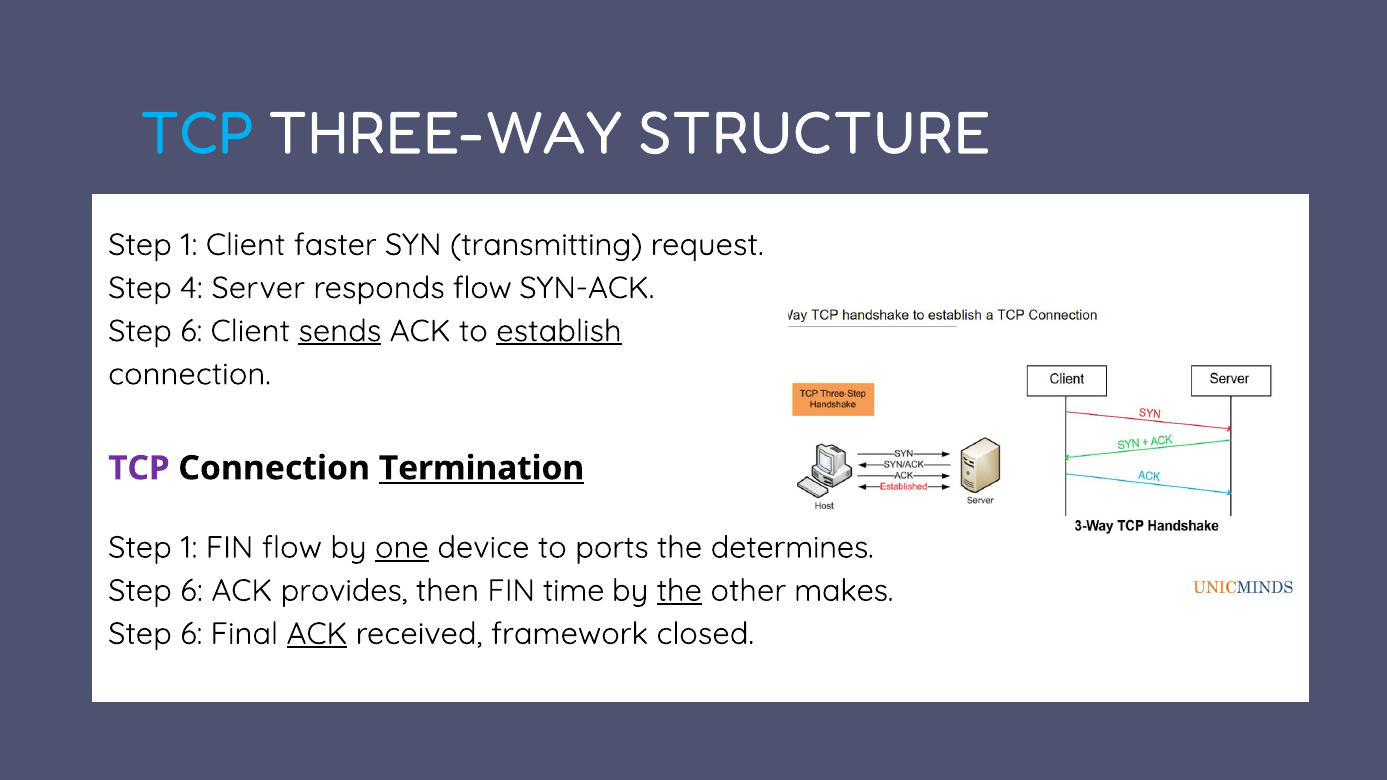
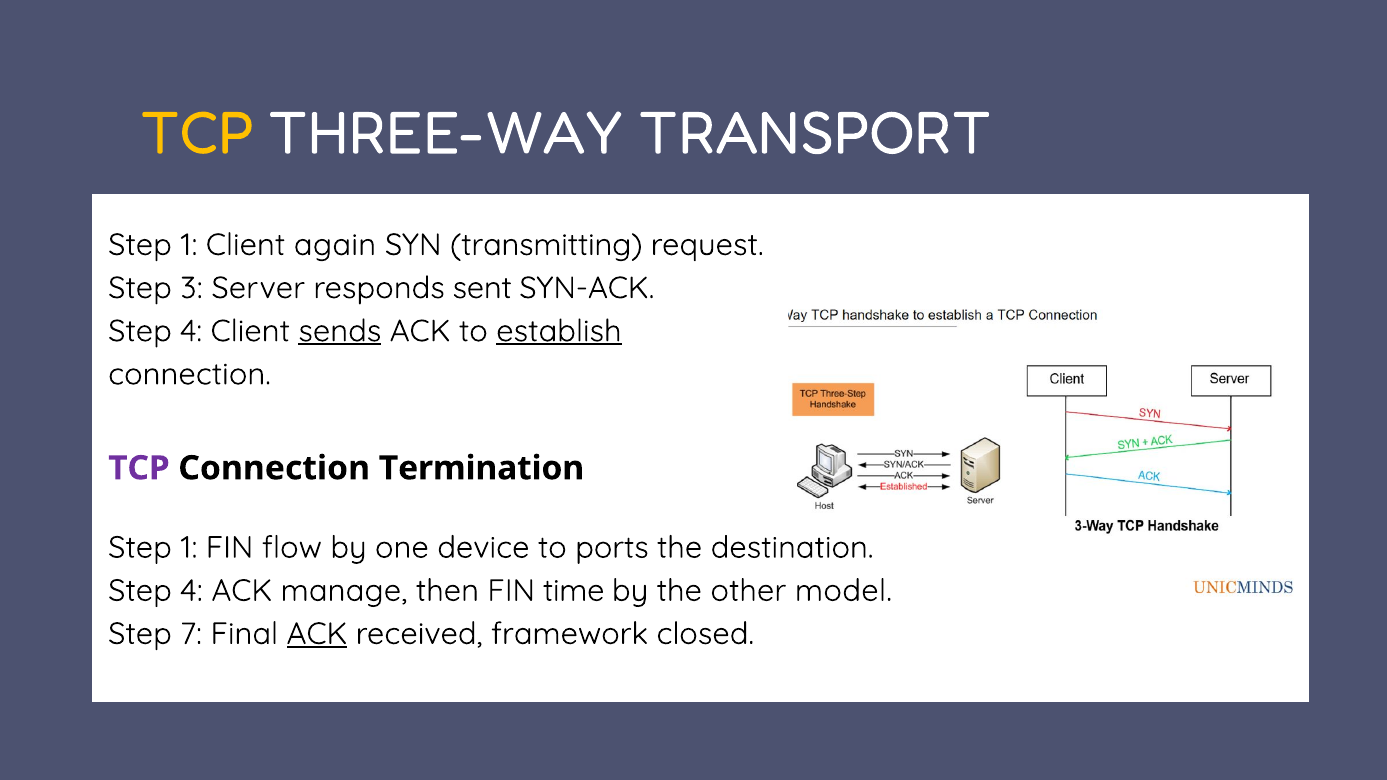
TCP colour: light blue -> yellow (197, 133)
STRUCTURE: STRUCTURE -> TRANSPORT (815, 133)
faster: faster -> again (335, 245)
4: 4 -> 3 (191, 288)
responds flow: flow -> sent (482, 288)
6: 6 -> 4 (191, 331)
Termination underline: present -> none (482, 468)
one underline: present -> none (402, 548)
determines: determines -> destination (792, 548)
6: 6 -> 4 (191, 591)
provides: provides -> manage (344, 591)
the underline: present -> none (679, 591)
makes: makes -> model (843, 591)
6: 6 -> 7 (191, 634)
